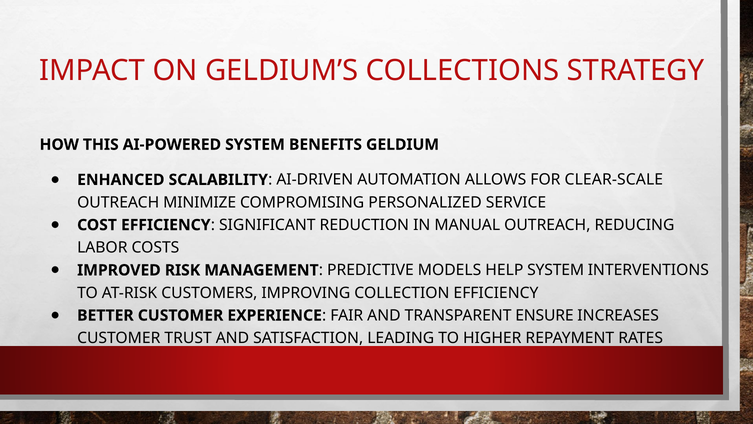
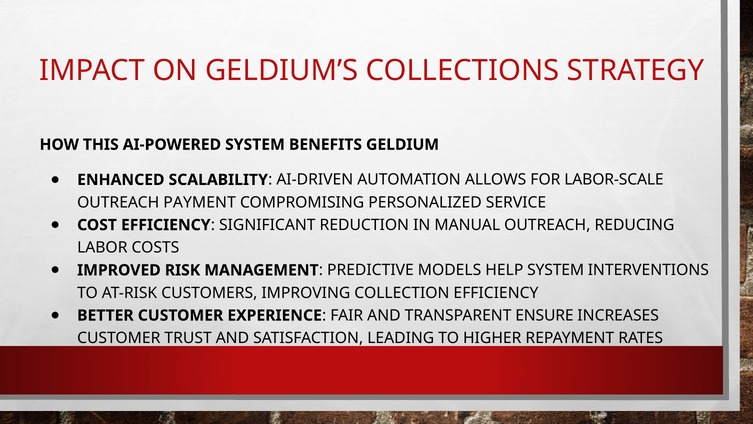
CLEAR-SCALE: CLEAR-SCALE -> LABOR-SCALE (614, 180)
MINIMIZE: MINIMIZE -> PAYMENT (200, 202)
